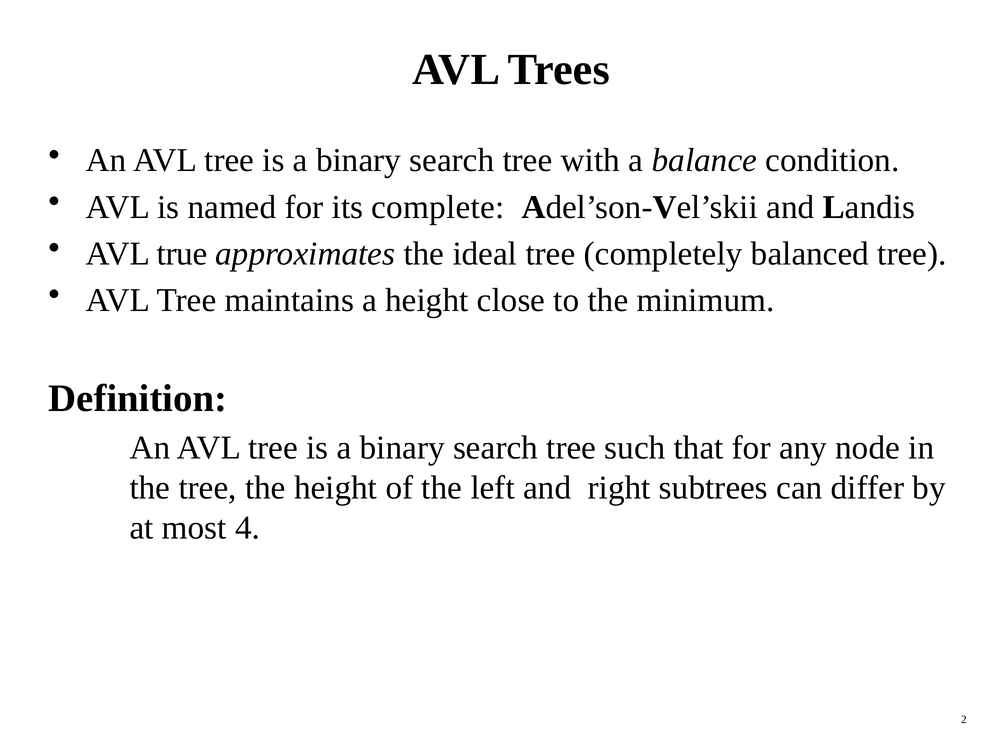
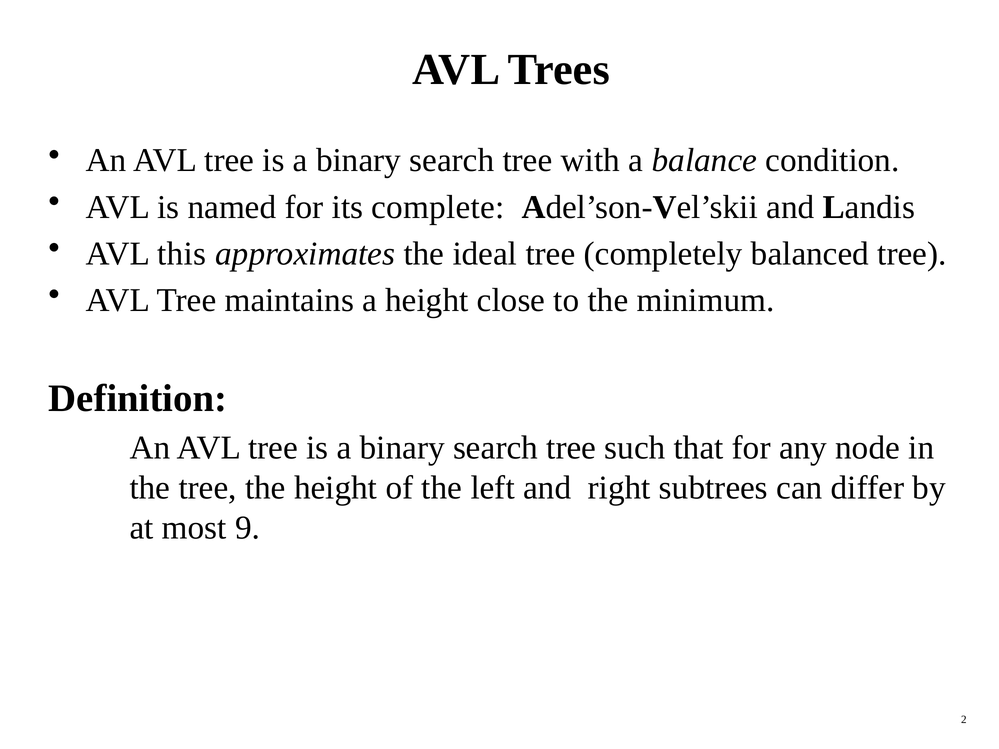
true: true -> this (182, 254)
4: 4 -> 9 (247, 528)
